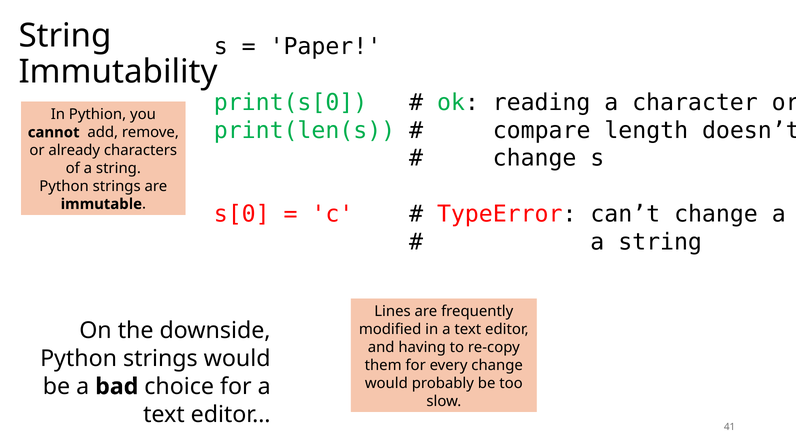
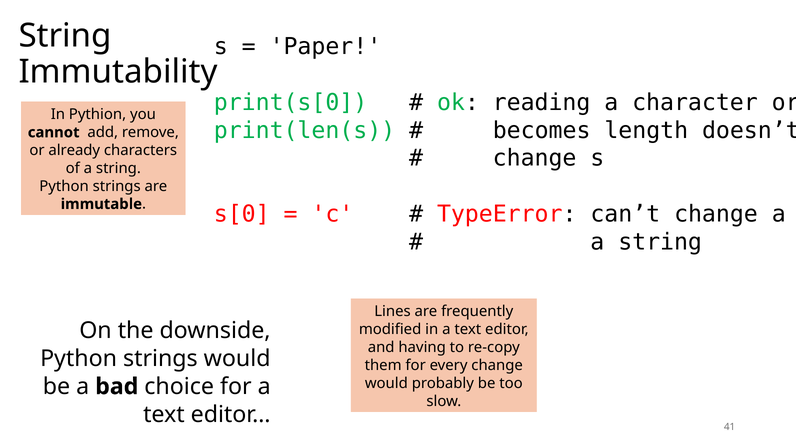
compare: compare -> becomes (542, 130)
